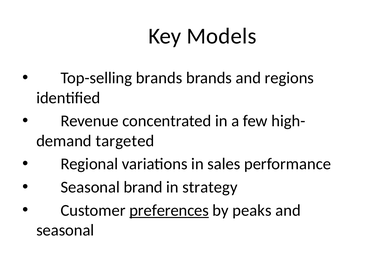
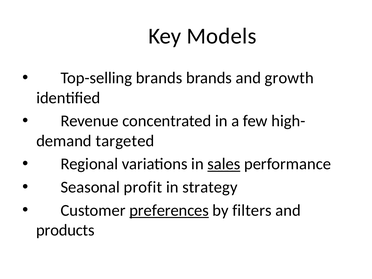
regions: regions -> growth (289, 78)
sales underline: none -> present (224, 164)
brand: brand -> profit (143, 187)
peaks: peaks -> filters (252, 210)
seasonal: seasonal -> products (65, 230)
